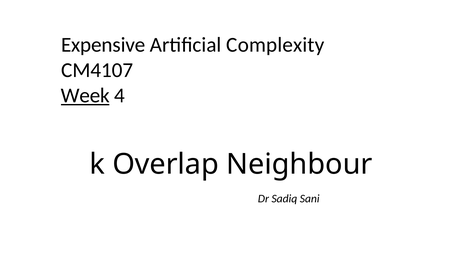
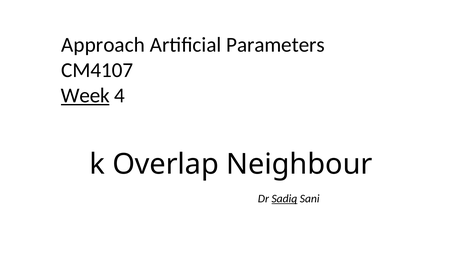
Expensive: Expensive -> Approach (103, 45)
Complexity: Complexity -> Parameters (275, 45)
Sadiq underline: none -> present (284, 199)
